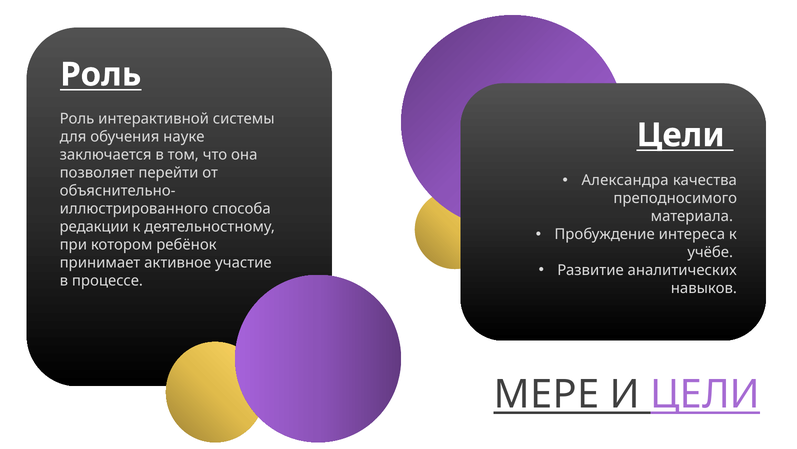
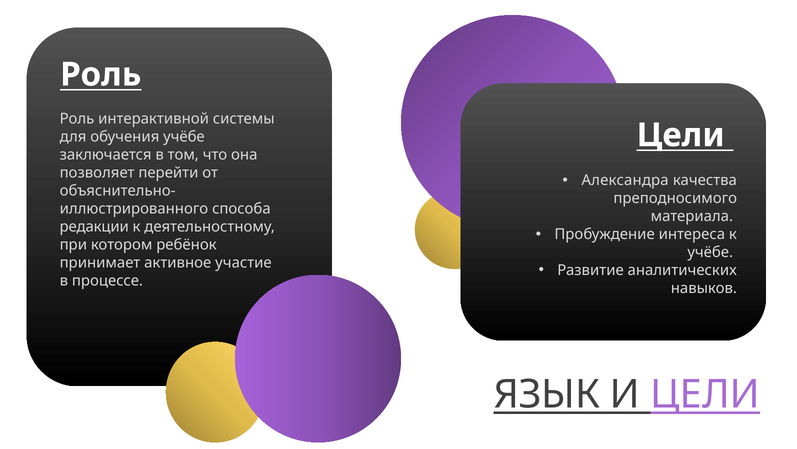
обучения науке: науке -> учёбе (184, 137)
МЕРЕ: МЕРЕ -> ЯЗЫК (547, 394)
